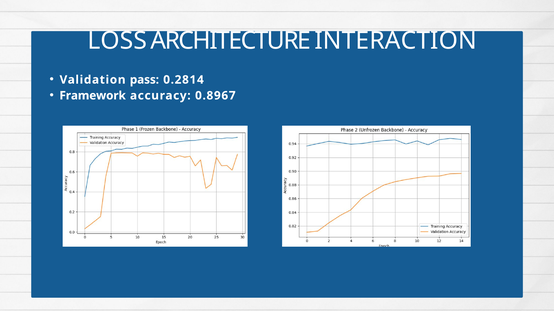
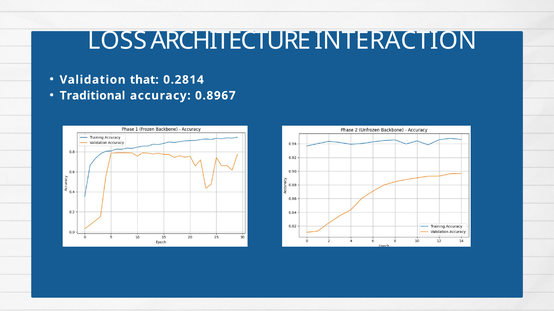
pass: pass -> that (144, 80)
Framework: Framework -> Traditional (93, 96)
